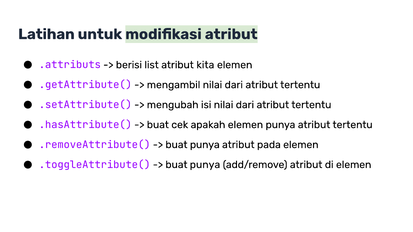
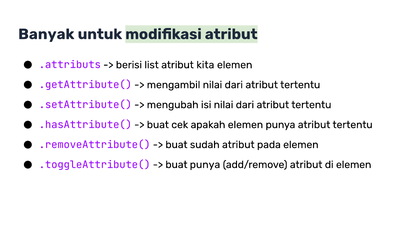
Latihan: Latihan -> Banyak (46, 34)
punya: punya -> sudah (205, 145)
